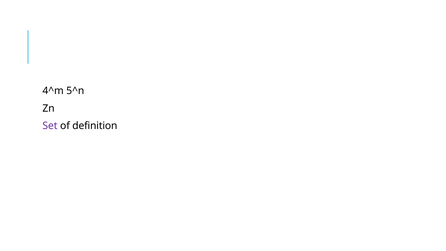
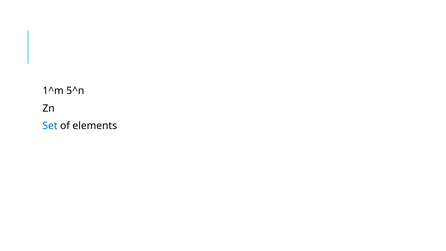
4^m: 4^m -> 1^m (53, 91)
Set colour: purple -> blue (50, 126)
definition: definition -> elements (95, 126)
